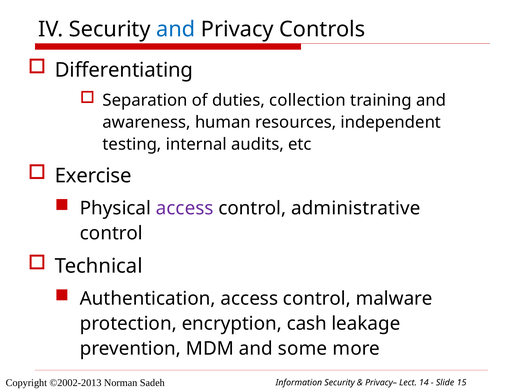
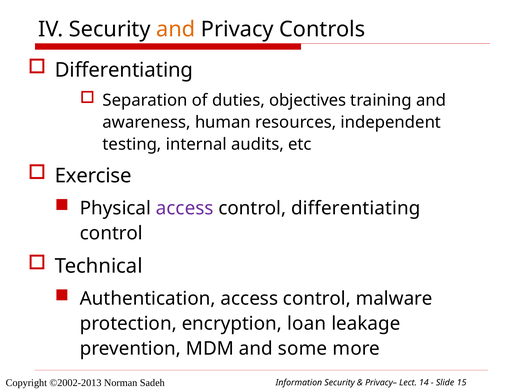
and colour: blue -> orange (176, 29)
collection: collection -> objectives (308, 100)
control administrative: administrative -> differentiating (356, 208)
cash: cash -> loan (307, 324)
